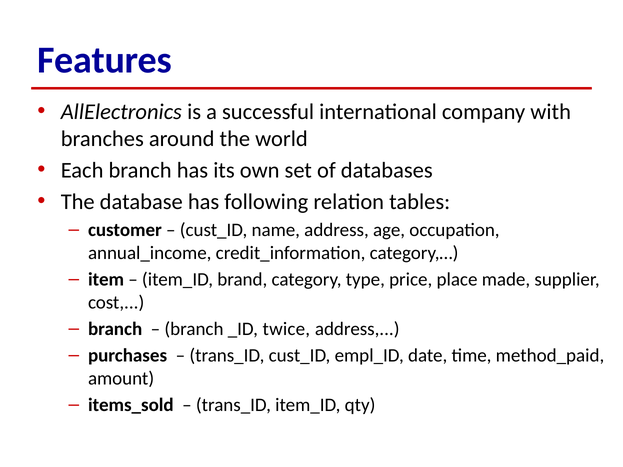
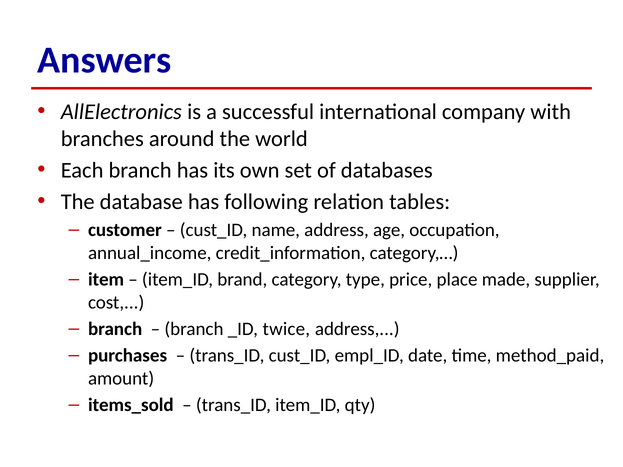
Features: Features -> Answers (104, 60)
